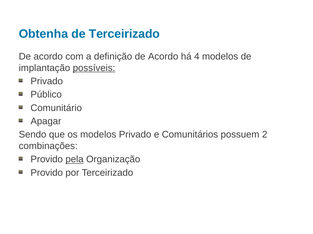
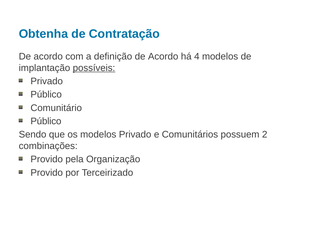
de Terceirizado: Terceirizado -> Contratação (124, 34)
Apagar: Apagar -> Público (46, 122)
pela underline: present -> none (75, 160)
